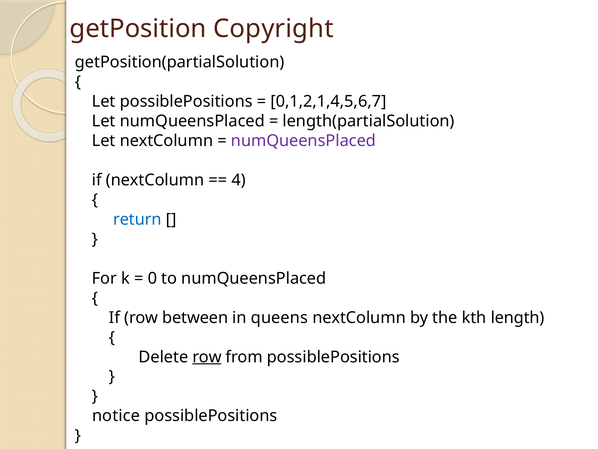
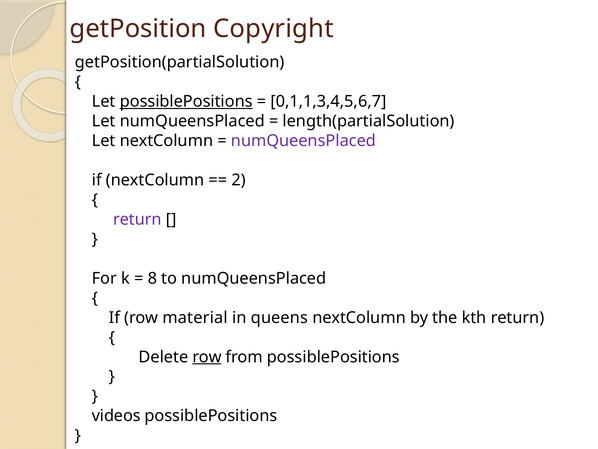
possiblePositions underline: none -> present (186, 101)
0,1,2,1,4,5,6,7: 0,1,2,1,4,5,6,7 -> 0,1,1,3,4,5,6,7 (328, 101)
4: 4 -> 2 (238, 180)
return colour: blue -> purple (137, 219)
0: 0 -> 8 (152, 278)
between: between -> material (195, 317)
kth length: length -> return (517, 317)
notice: notice -> videos (116, 415)
